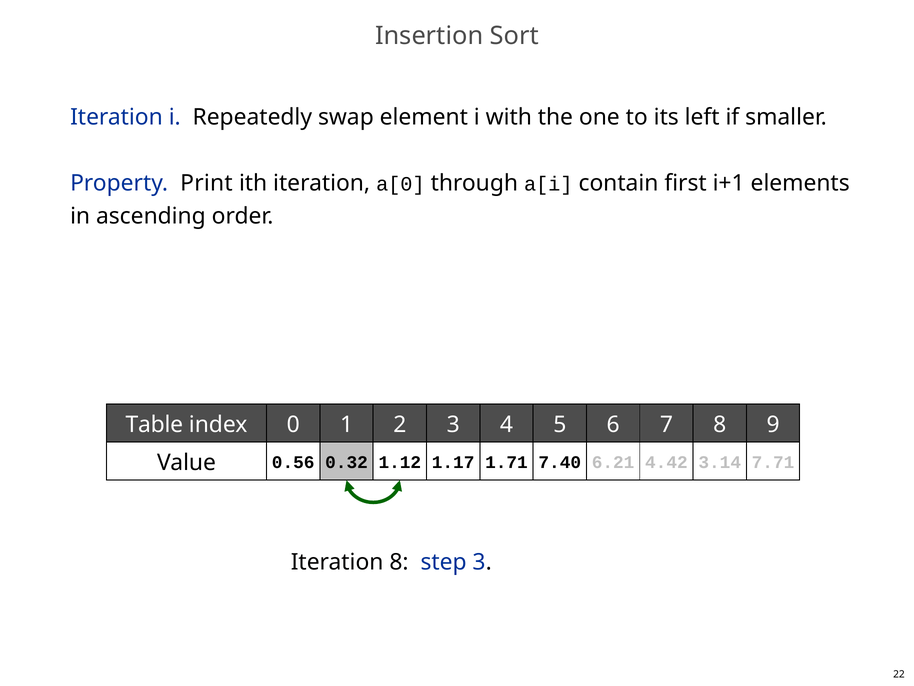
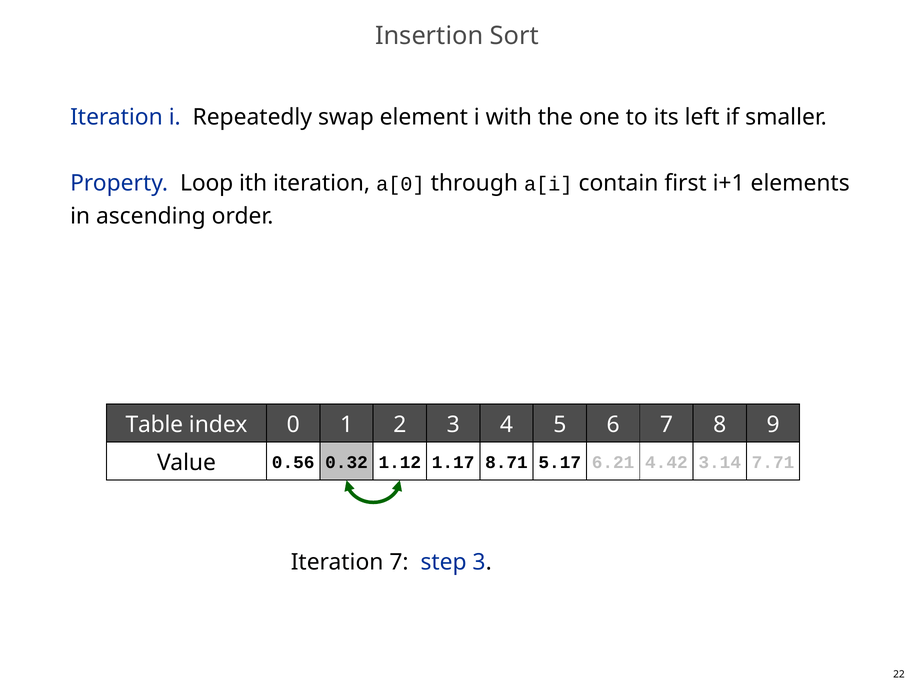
Print: Print -> Loop (207, 183)
1.71: 1.71 -> 8.71 (506, 462)
7.40: 7.40 -> 5.17 (560, 462)
Iteration 8: 8 -> 7 (399, 562)
